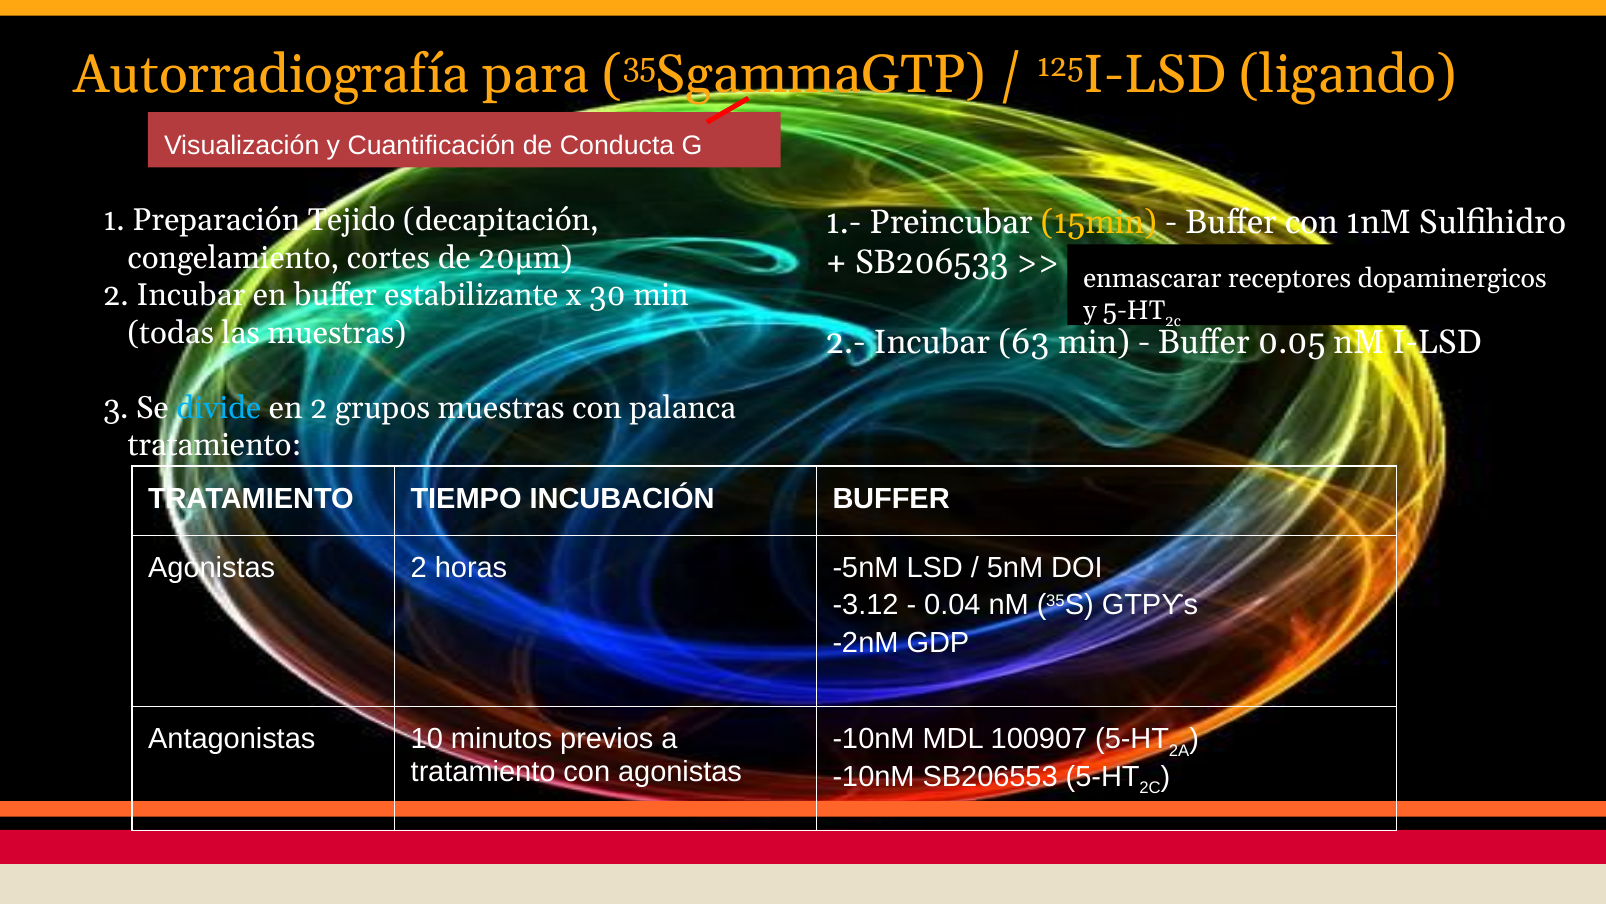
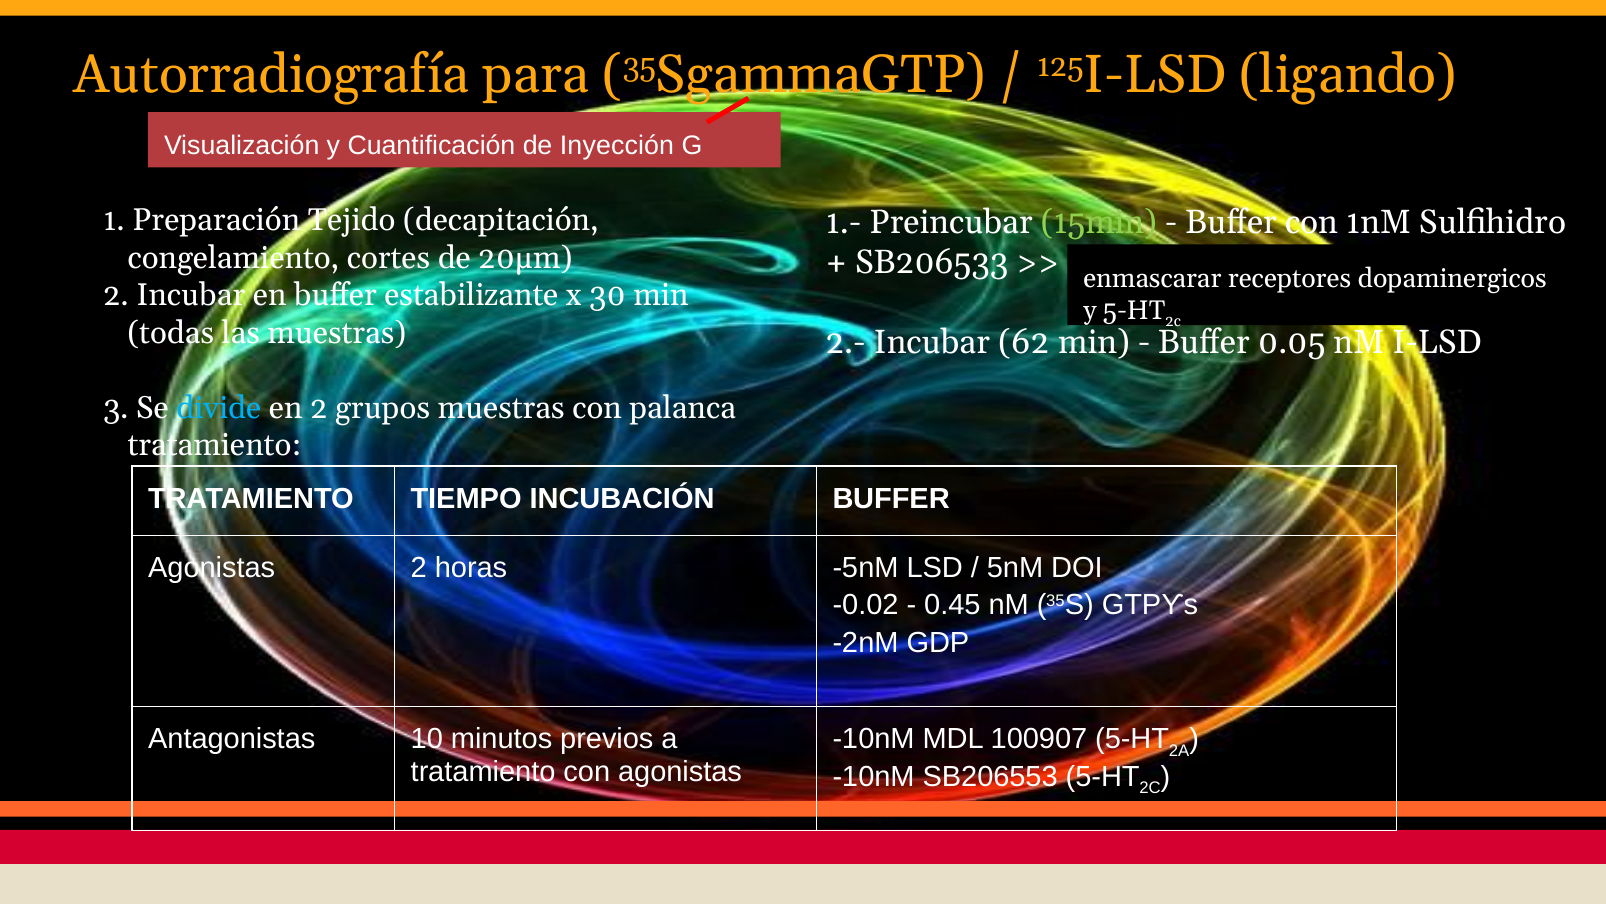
Conducta: Conducta -> Inyección (617, 146)
15min colour: yellow -> light green (1099, 222)
63: 63 -> 62 (1024, 342)
-3.12: -3.12 -> -0.02 (866, 605)
0.04: 0.04 -> 0.45 (952, 605)
